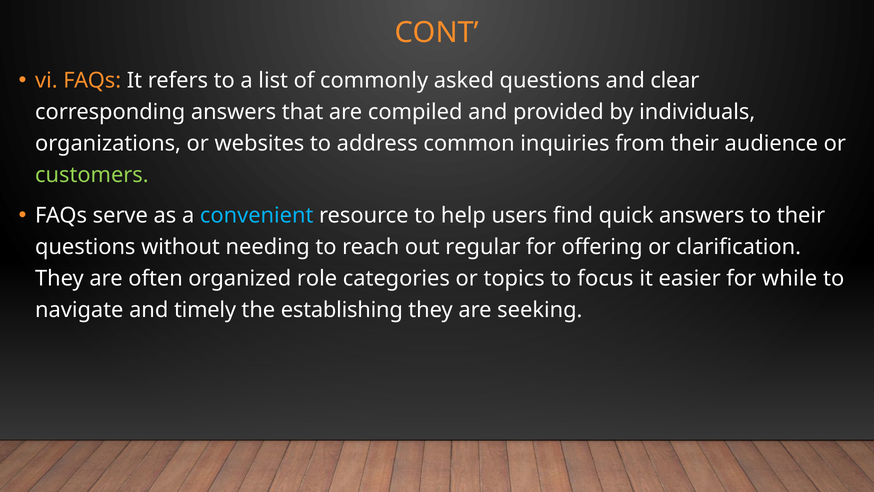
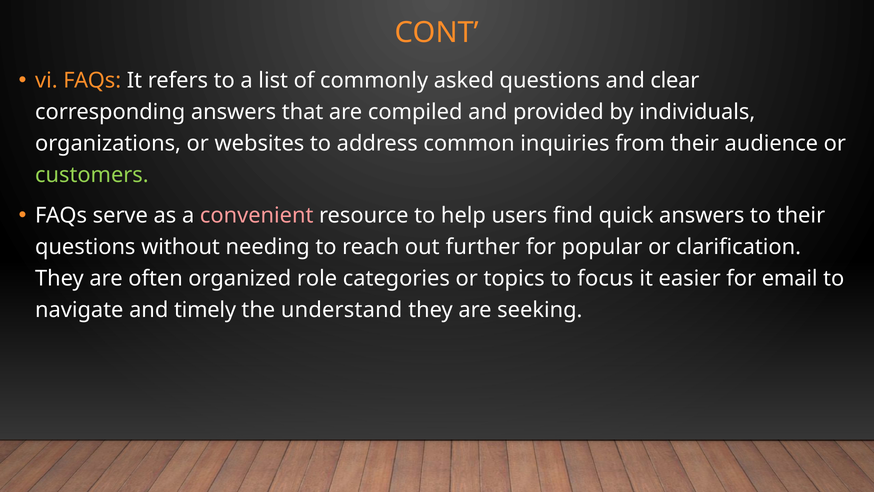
convenient colour: light blue -> pink (257, 216)
regular: regular -> further (483, 247)
offering: offering -> popular (602, 247)
while: while -> email (790, 278)
establishing: establishing -> understand (342, 310)
